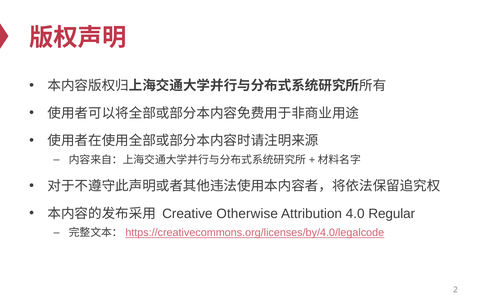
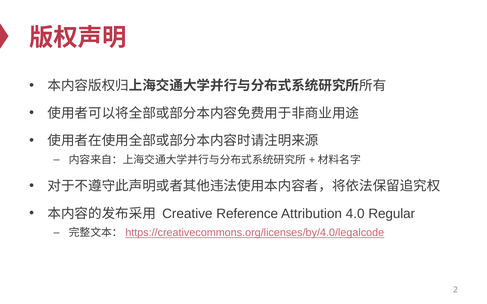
Otherwise: Otherwise -> Reference (247, 214)
